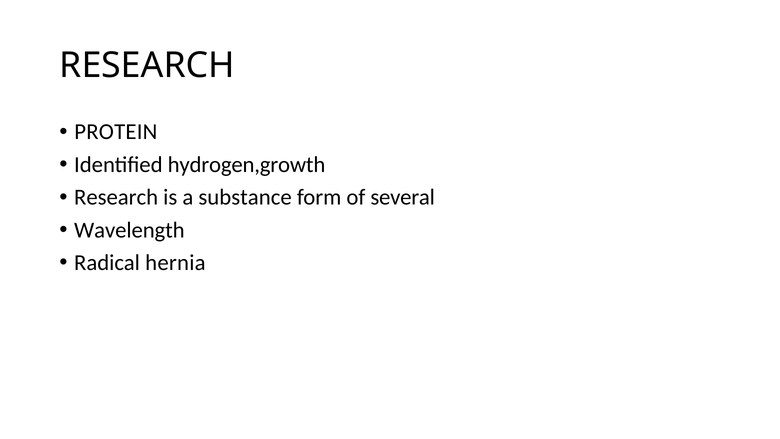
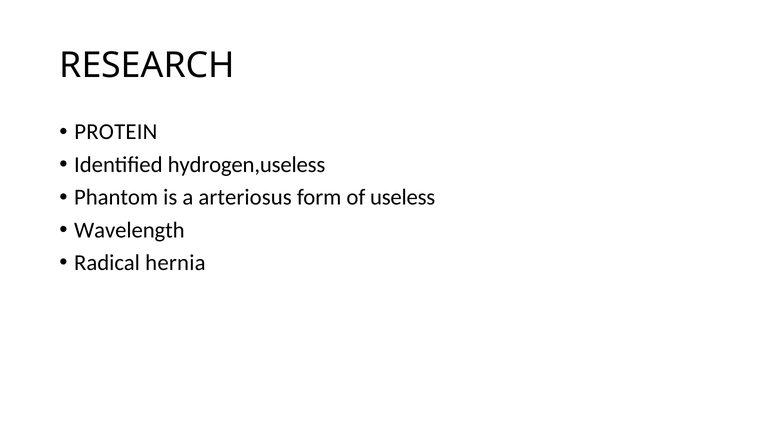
hydrogen,growth: hydrogen,growth -> hydrogen,useless (247, 165)
Research: Research -> Phantom (116, 197)
substance: substance -> arteriosus (245, 197)
several: several -> useless (403, 197)
